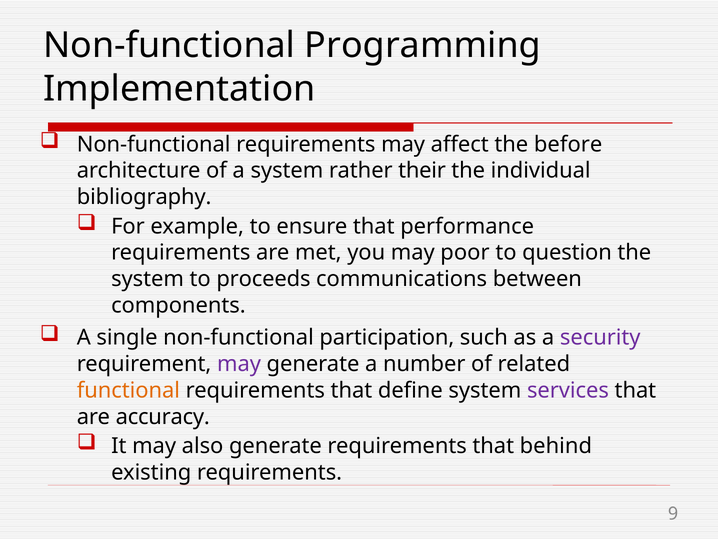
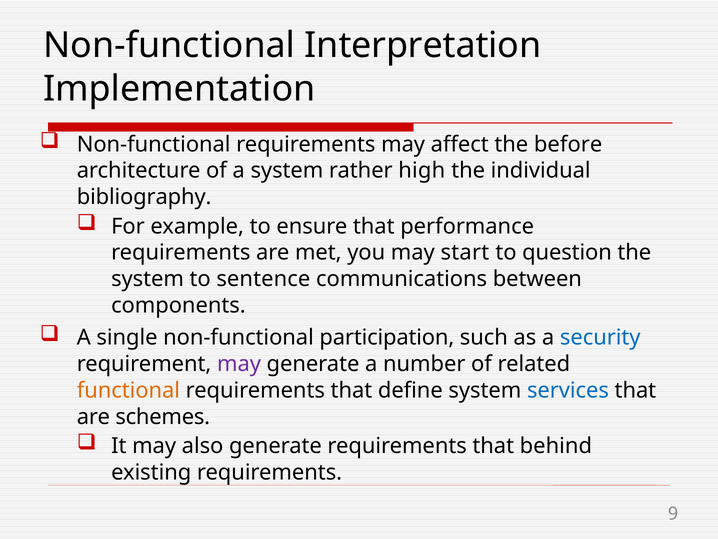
Programming: Programming -> Interpretation (423, 46)
their: their -> high (422, 171)
poor: poor -> start (465, 252)
proceeds: proceeds -> sentence (263, 279)
security colour: purple -> blue (600, 337)
services colour: purple -> blue (568, 390)
accuracy: accuracy -> schemes (163, 416)
